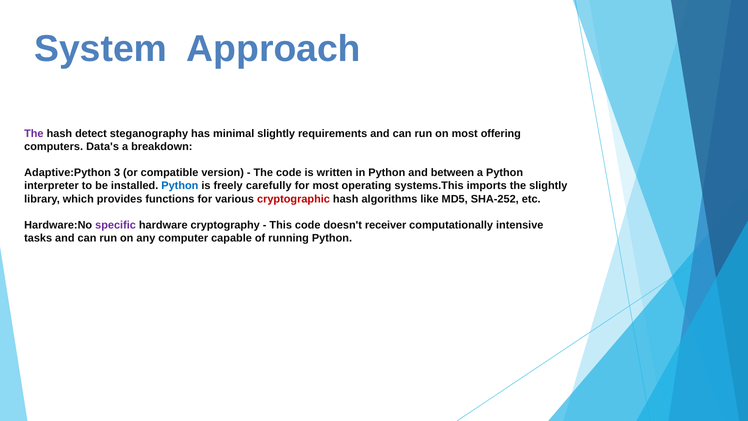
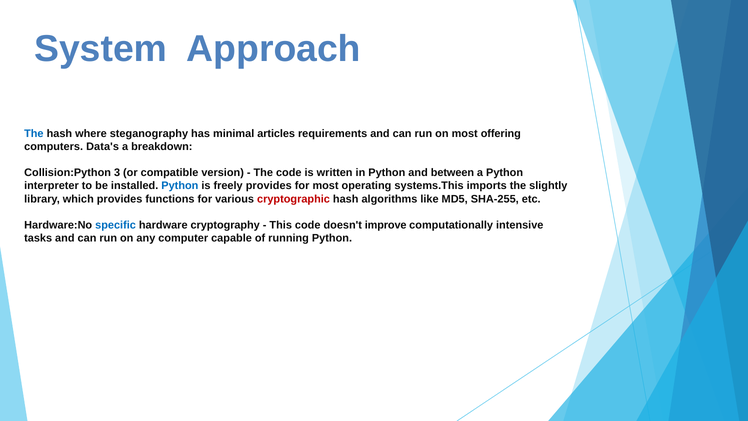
The colour: purple -> blue (34, 133)
detect: detect -> where (91, 133)
minimal slightly: slightly -> articles (276, 133)
Adaptive:Python: Adaptive:Python -> Collision:Python (68, 173)
freely carefully: carefully -> provides (269, 186)
SHA-252: SHA-252 -> SHA-255 (495, 199)
specific colour: purple -> blue (116, 225)
receiver: receiver -> improve (386, 225)
